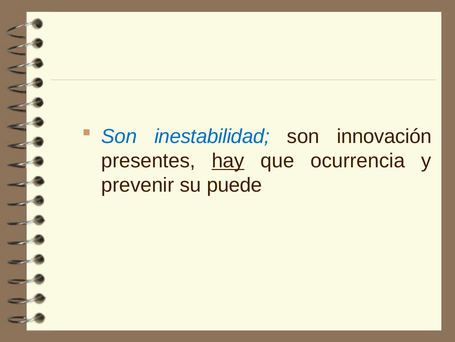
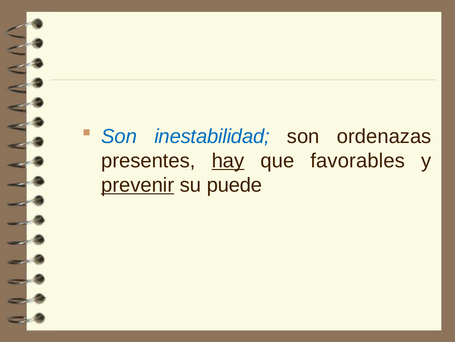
innovación: innovación -> ordenazas (384, 136)
ocurrencia: ocurrencia -> favorables (358, 160)
prevenir underline: none -> present (138, 185)
